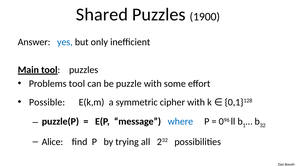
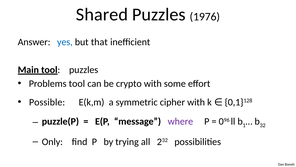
1900: 1900 -> 1976 (205, 17)
only: only -> that (99, 42)
puzzle: puzzle -> crypto (129, 83)
where colour: blue -> purple (180, 121)
Alice: Alice -> Only (52, 141)
